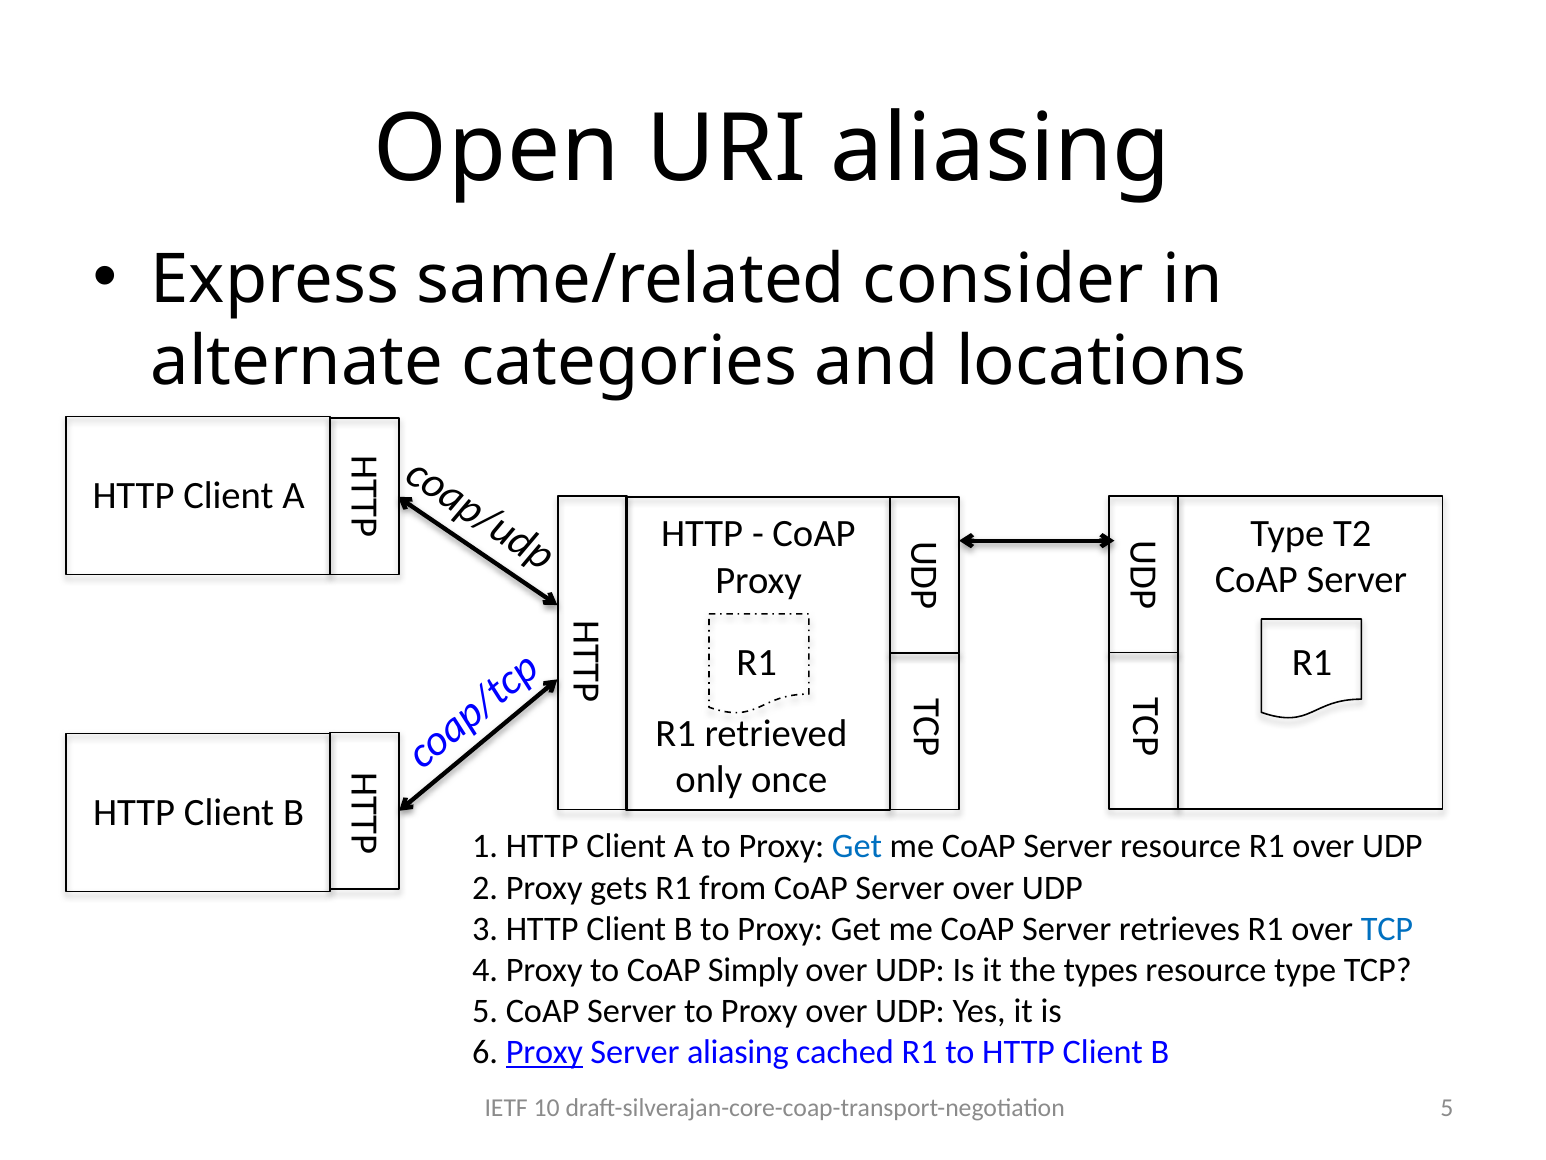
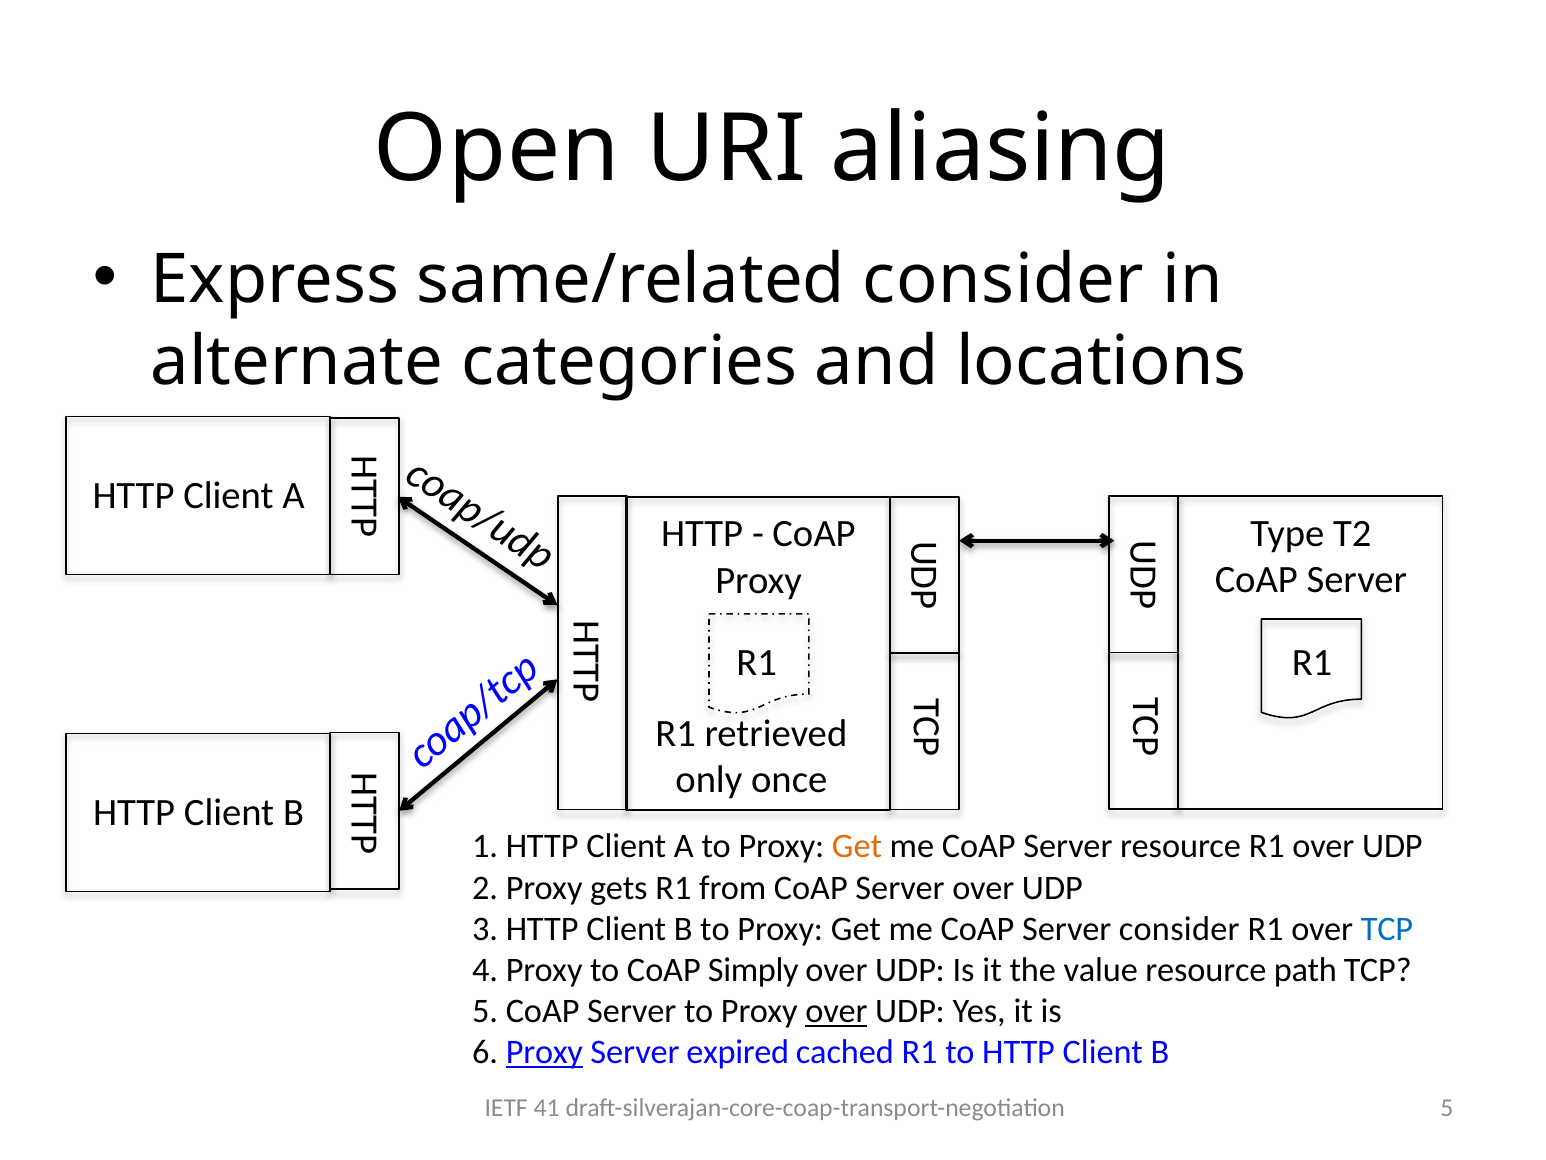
Get colour: blue -> orange (857, 846)
Server retrieves: retrieves -> consider (1179, 929)
types: types -> value (1101, 970)
resource type: type -> path (1305, 970)
over underline: none -> present (836, 1011)
Server aliasing: aliasing -> expired (738, 1052)
10: 10 -> 41 (547, 1107)
